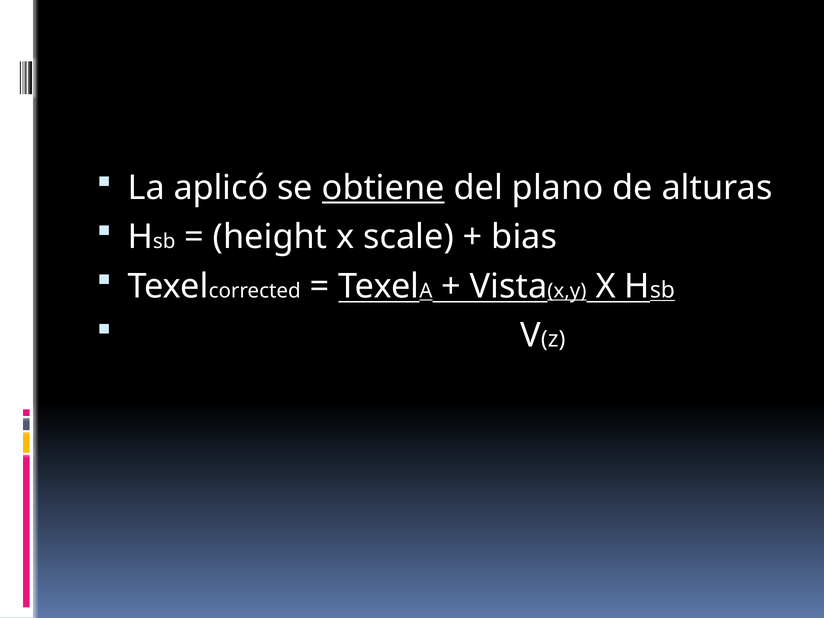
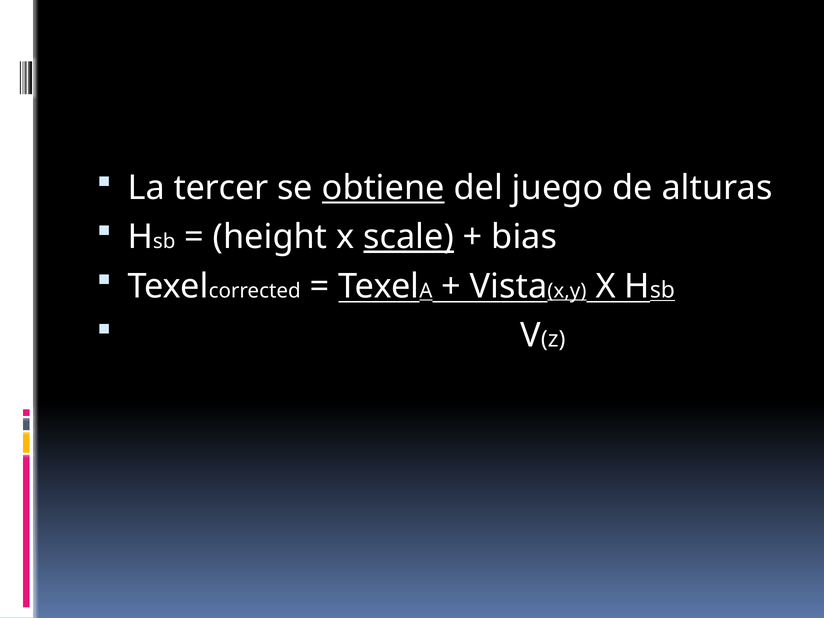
aplicó: aplicó -> tercer (221, 188)
plano: plano -> juego (558, 188)
scale underline: none -> present (409, 237)
